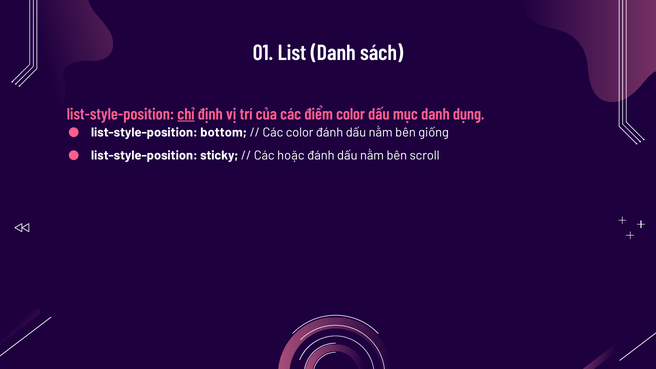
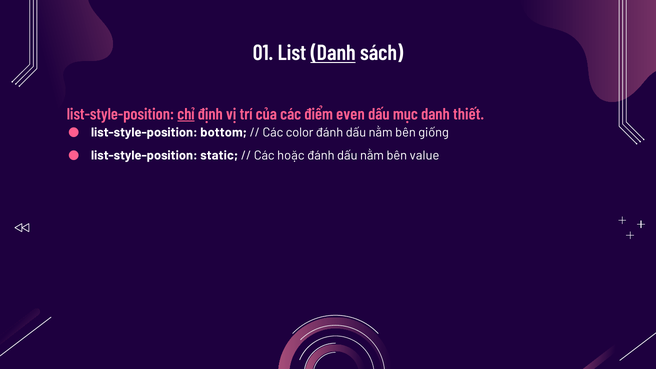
Danh underline: none -> present (333, 53)
điểm color: color -> even (350, 114)
dụng: dụng -> thiết (469, 114)
sticky: sticky -> static (219, 156)
scroll: scroll -> value (425, 156)
